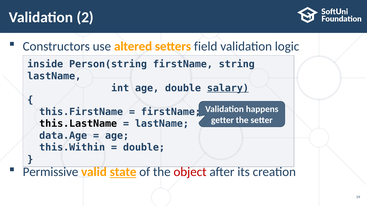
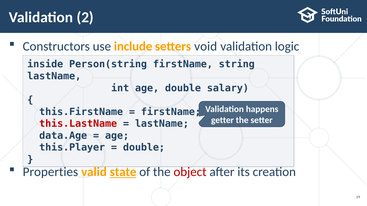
altered: altered -> include (133, 47)
field: field -> void (206, 47)
salary underline: present -> none (228, 88)
this.LastName colour: black -> red (78, 124)
this.Within: this.Within -> this.Player (72, 148)
Permissive: Permissive -> Properties (50, 172)
